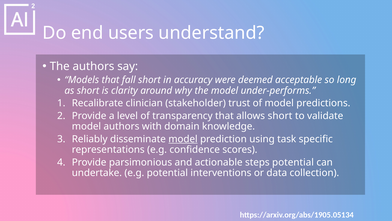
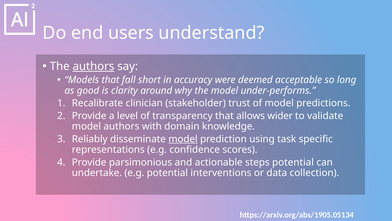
authors underline: none -> present (93, 66)
as short: short -> good (88, 90)
allows short: short -> wider (280, 116)
